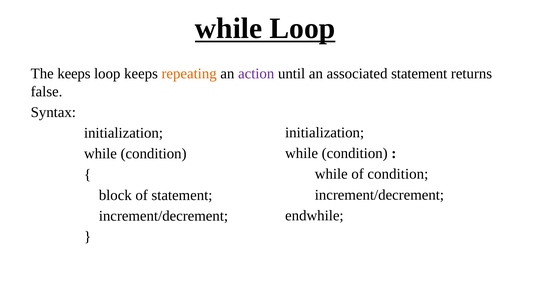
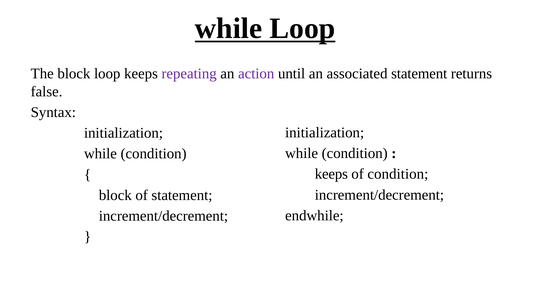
The keeps: keeps -> block (74, 74)
repeating colour: orange -> purple (189, 74)
while: while -> keeps (331, 174)
